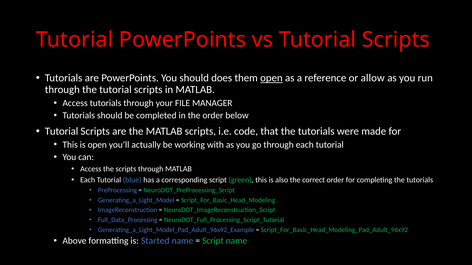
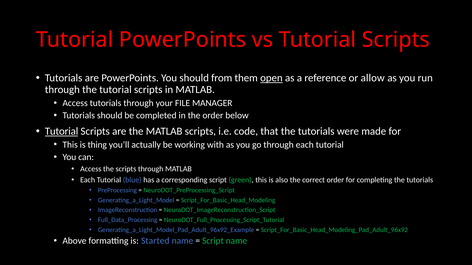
does: does -> from (222, 78)
Tutorial underline: none -> present (62, 132)
is open: open -> thing (97, 145)
